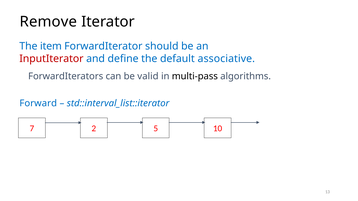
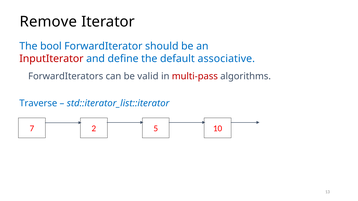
item: item -> bool (51, 46)
multi-pass colour: black -> red (195, 77)
Forward: Forward -> Traverse (38, 103)
std::interval_list::iterator: std::interval_list::iterator -> std::iterator_list::iterator (118, 103)
